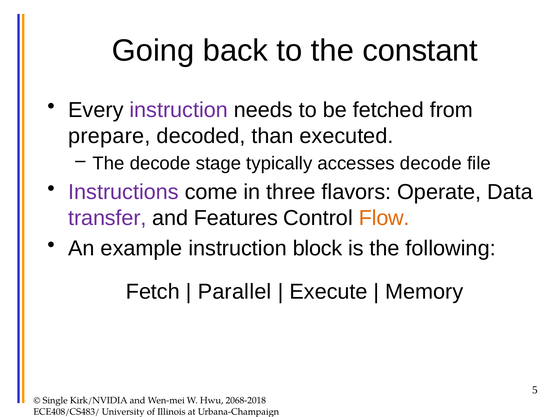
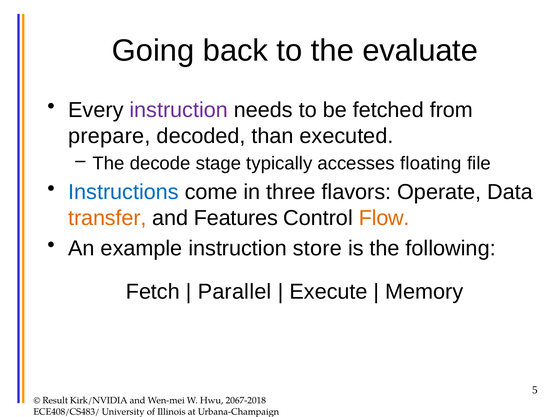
constant: constant -> evaluate (420, 51)
accesses decode: decode -> floating (431, 164)
Instructions colour: purple -> blue (123, 192)
transfer colour: purple -> orange (107, 218)
block: block -> store (317, 249)
Single: Single -> Result (55, 401)
2068-2018: 2068-2018 -> 2067-2018 (246, 401)
